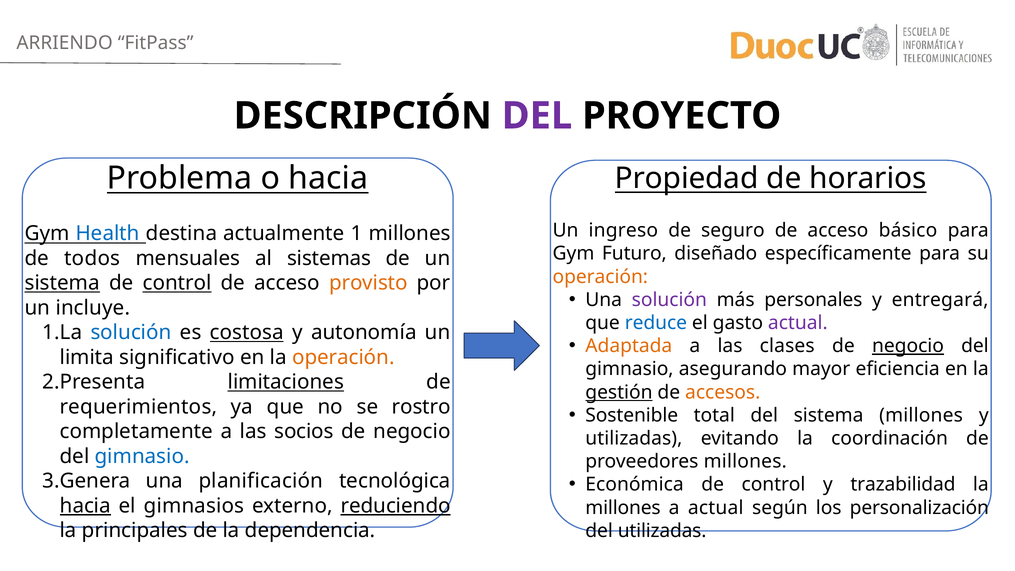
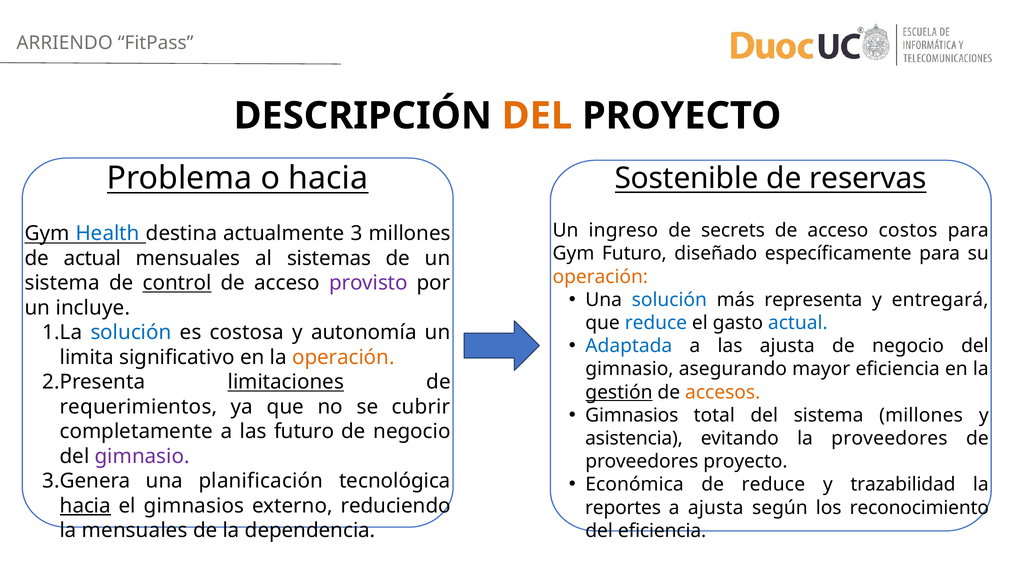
DEL colour: purple -> orange (537, 116)
Propiedad: Propiedad -> Sostenible (687, 179)
horarios: horarios -> reservas (868, 179)
seguro: seguro -> secrets (733, 230)
básico: básico -> costos (908, 230)
1: 1 -> 3 (357, 234)
de todos: todos -> actual (92, 258)
sistema underline: present -> none (62, 283)
provisto colour: orange -> purple (368, 283)
solución colour: purple -> blue (669, 300)
personales: personales -> representa (813, 300)
actual colour: purple -> blue (798, 323)
costosa underline: present -> none (247, 333)
Adaptada colour: orange -> blue (629, 346)
las clases: clases -> ajusta (787, 346)
negocio underline: present -> none (908, 346)
rostro: rostro -> cubrir (421, 407)
Sostenible: Sostenible -> Gimnasios (632, 415)
las socios: socios -> futuro (304, 432)
utilizadas: utilizadas -> asistencia (634, 438)
la coordinación: coordinación -> proveedores (889, 438)
gimnasio colour: blue -> purple (142, 456)
proveedores millones: millones -> proyecto (745, 461)
control: control -> reduce (773, 485)
reduciendo underline: present -> none (396, 506)
millones: millones -> reportes (623, 508)
a actual: actual -> ajusta (716, 508)
personalización: personalización -> reconocimiento (919, 508)
la principales: principales -> mensuales (135, 530)
del utilizadas: utilizadas -> eficiencia (662, 531)
